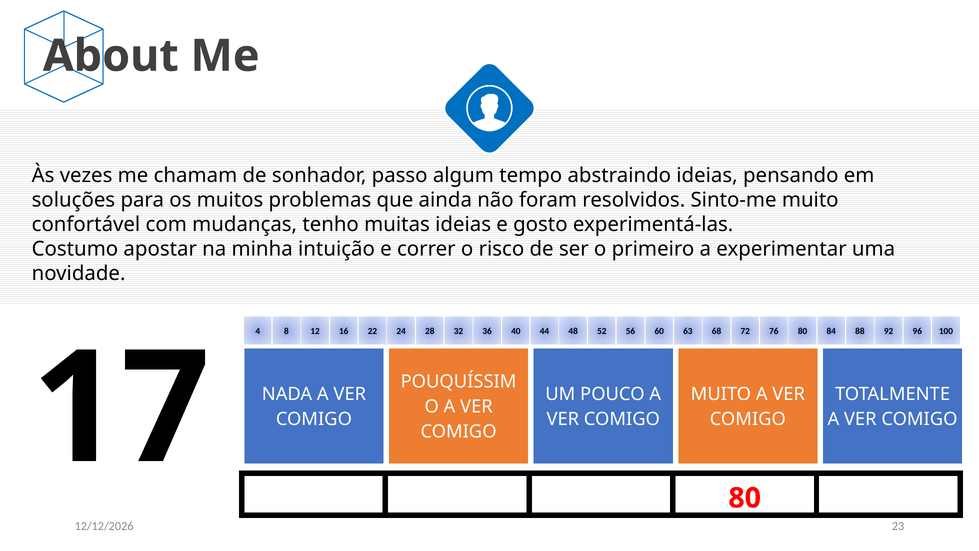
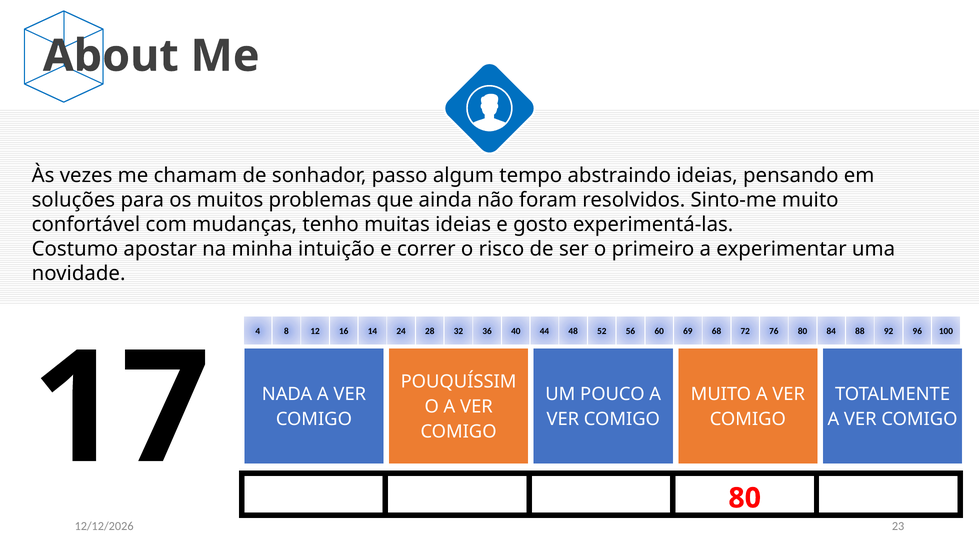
22: 22 -> 14 (372, 331)
63: 63 -> 69 (688, 331)
